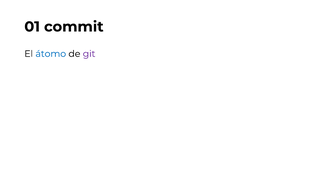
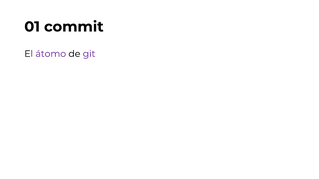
átomo colour: blue -> purple (51, 54)
